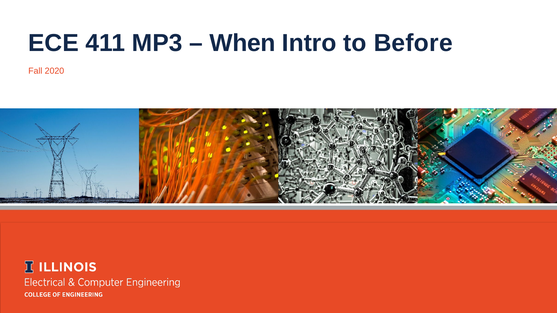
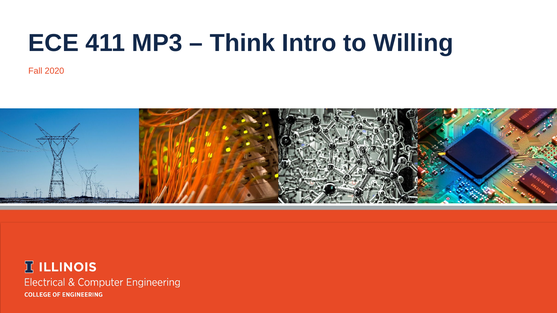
When: When -> Think (242, 43)
Before: Before -> Willing (413, 43)
